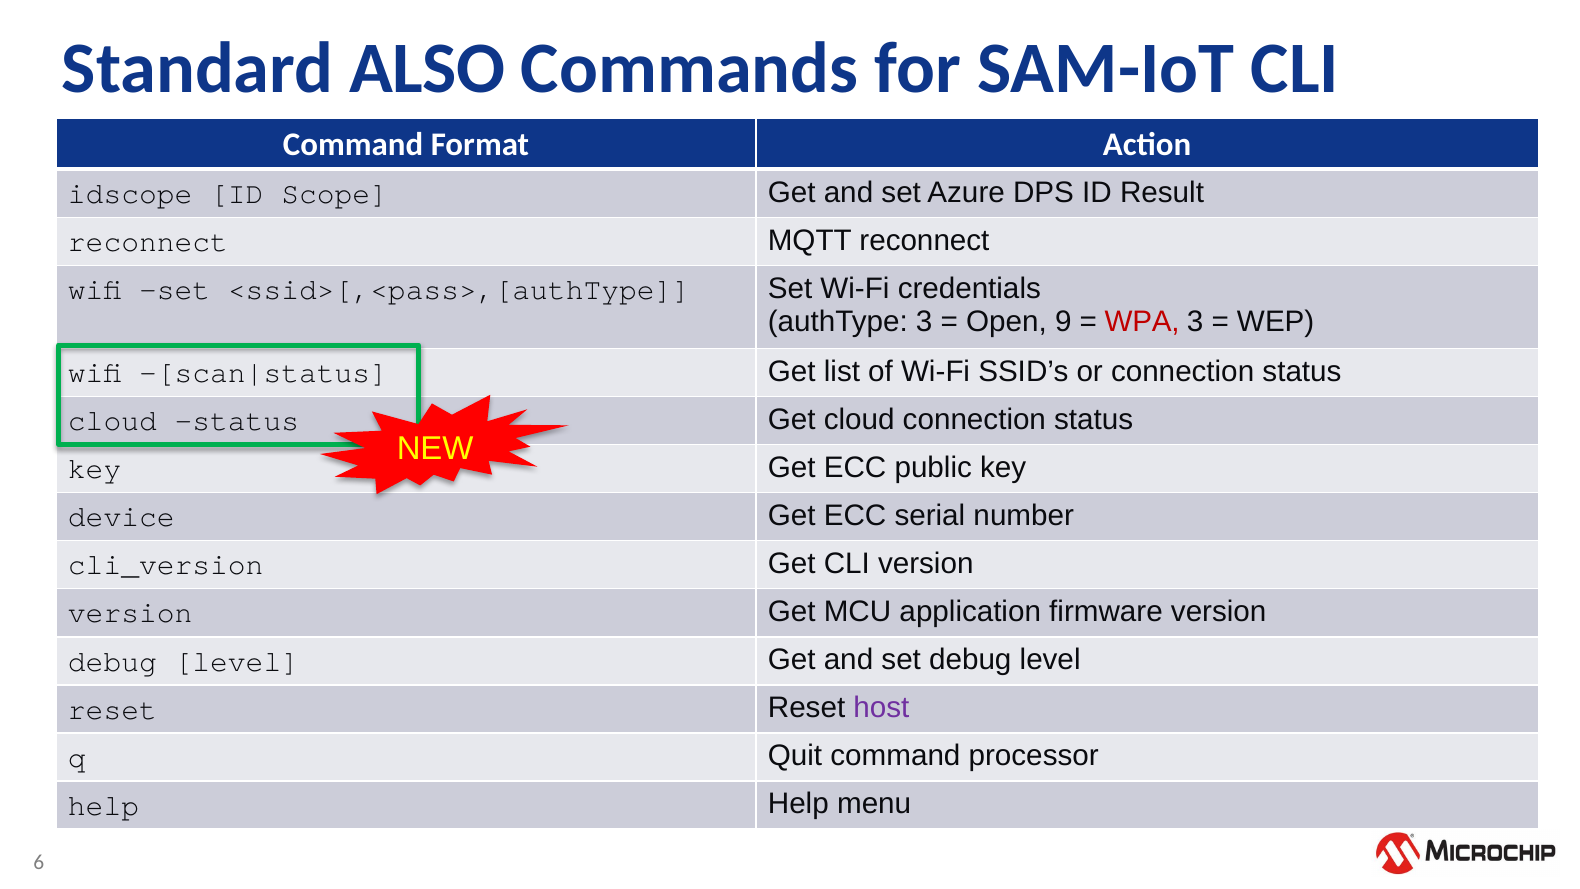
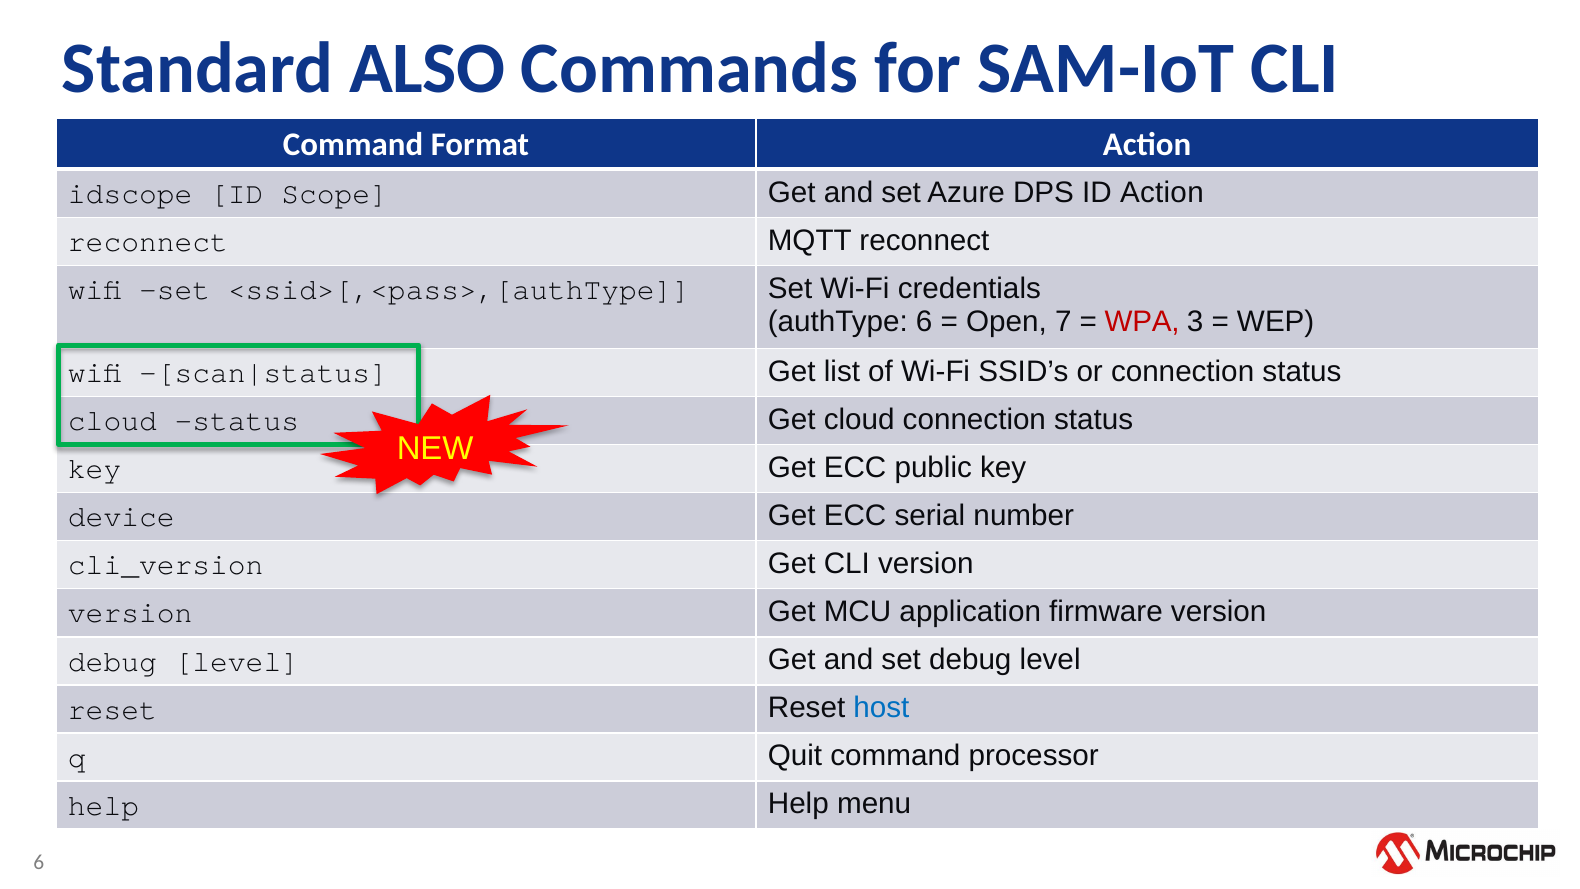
ID Result: Result -> Action (1162, 192)
authType 3: 3 -> 6 (924, 322)
9: 9 -> 7 (1063, 322)
host colour: purple -> blue (881, 708)
